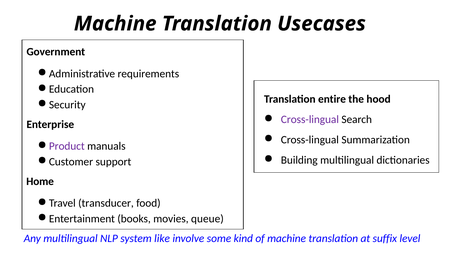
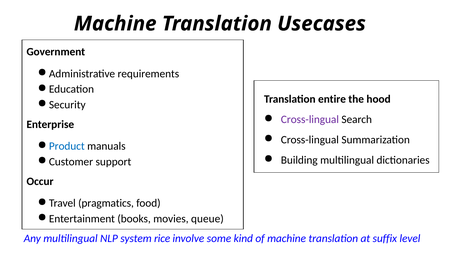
Product colour: purple -> blue (67, 146)
Home: Home -> Occur (40, 181)
transducer: transducer -> pragmatics (106, 203)
like: like -> rice (162, 238)
